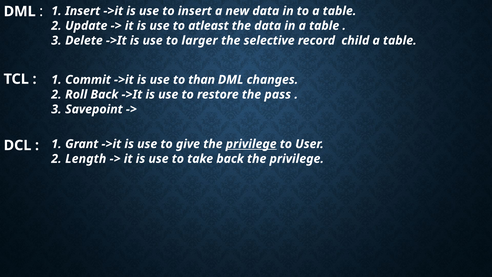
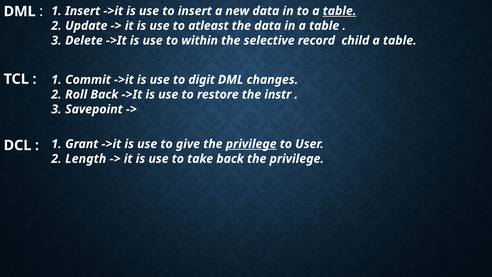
table underline: none -> present (340, 11)
larger: larger -> within (200, 40)
than: than -> digit (202, 80)
pass: pass -> instr (278, 94)
